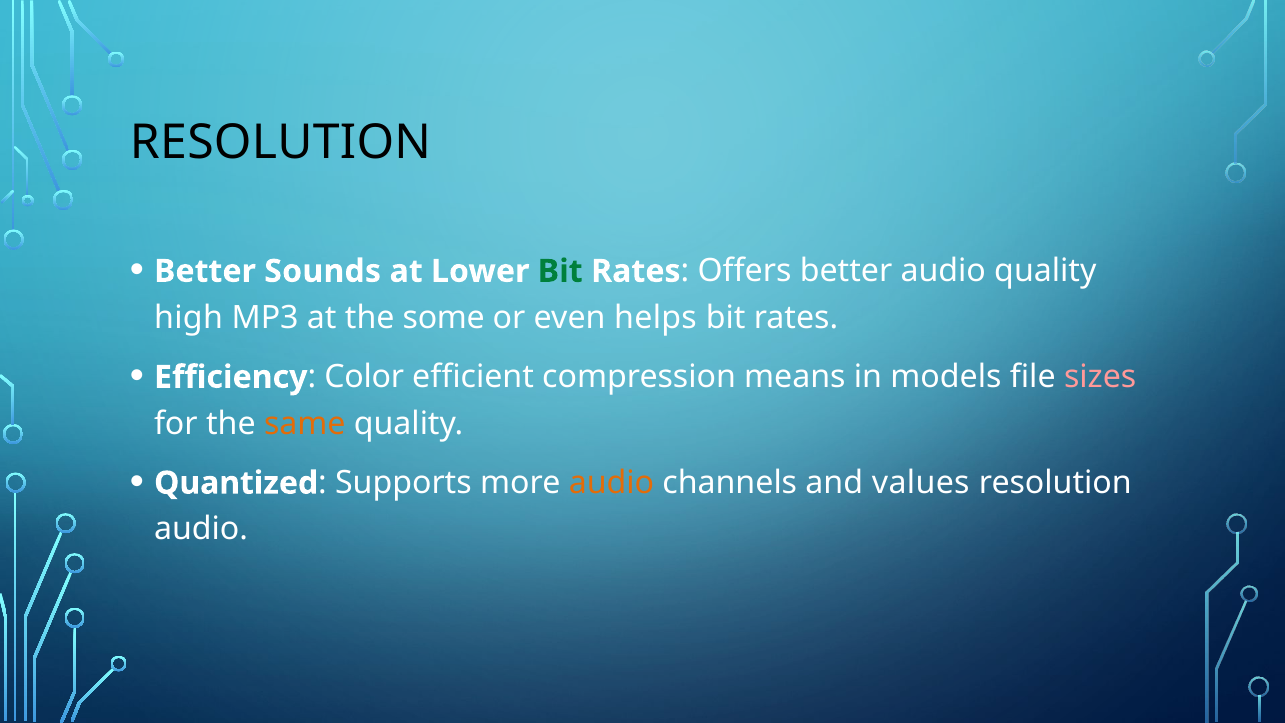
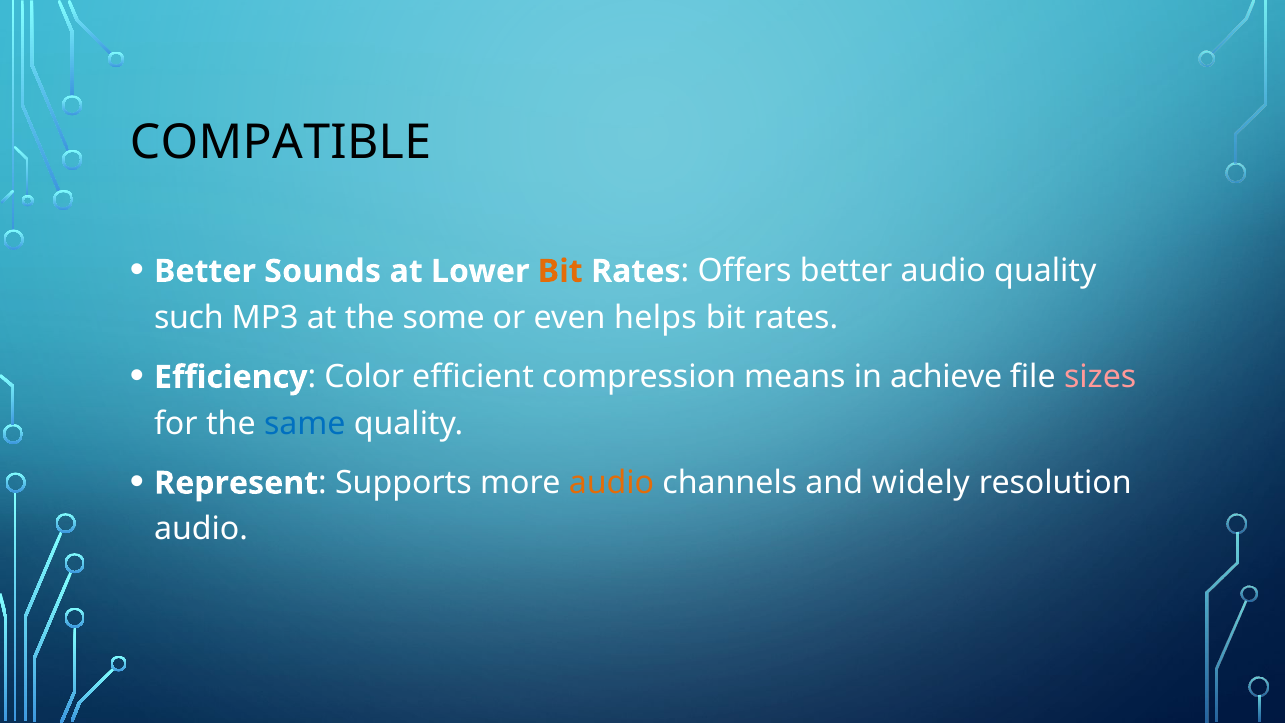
RESOLUTION: RESOLUTION -> COMPATIBLE (280, 143)
Bit colour: green -> orange (560, 271)
high: high -> such (189, 317)
models: models -> achieve (946, 377)
same colour: orange -> blue (305, 423)
Quantized: Quantized -> Represent (236, 483)
values: values -> widely (921, 483)
